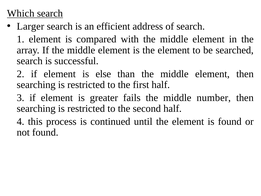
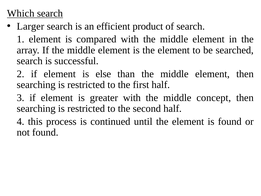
address: address -> product (148, 26)
greater fails: fails -> with (132, 98)
number: number -> concept (214, 98)
